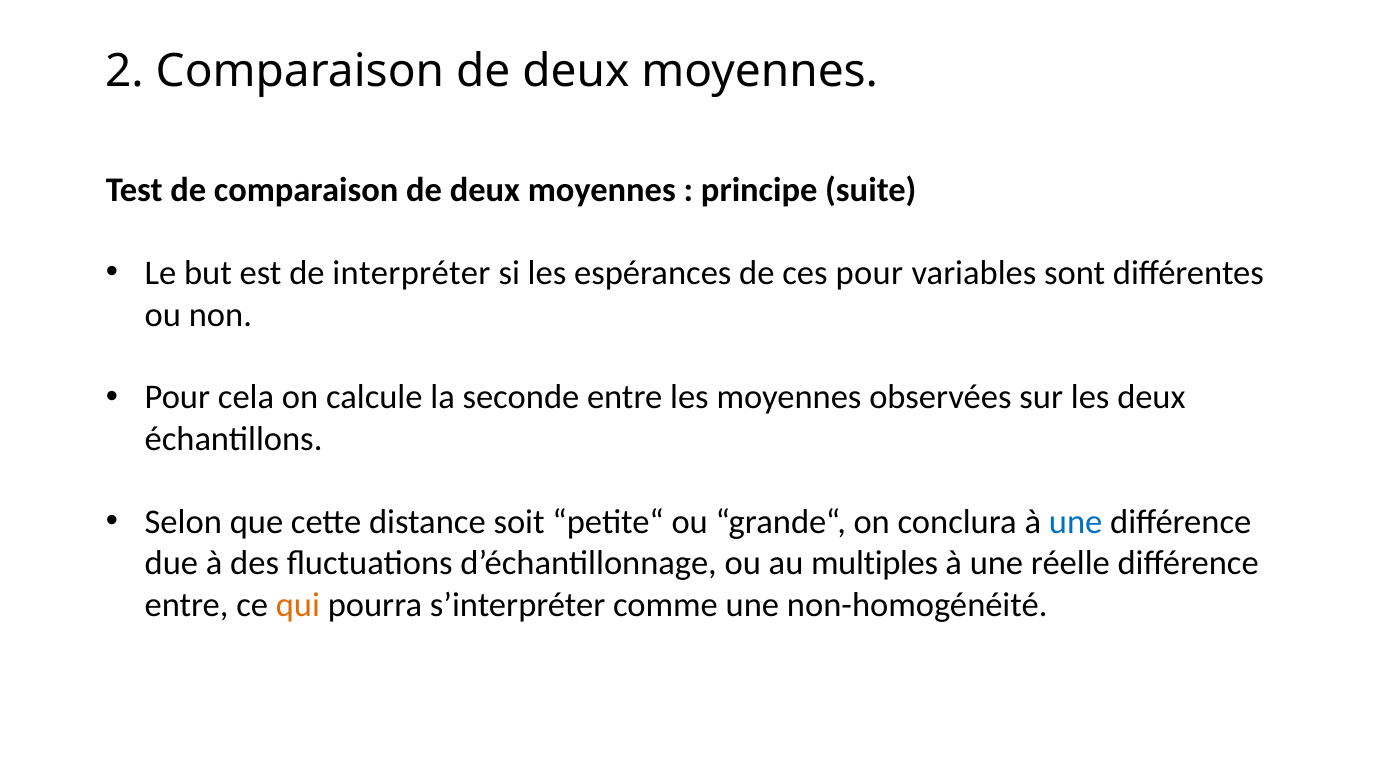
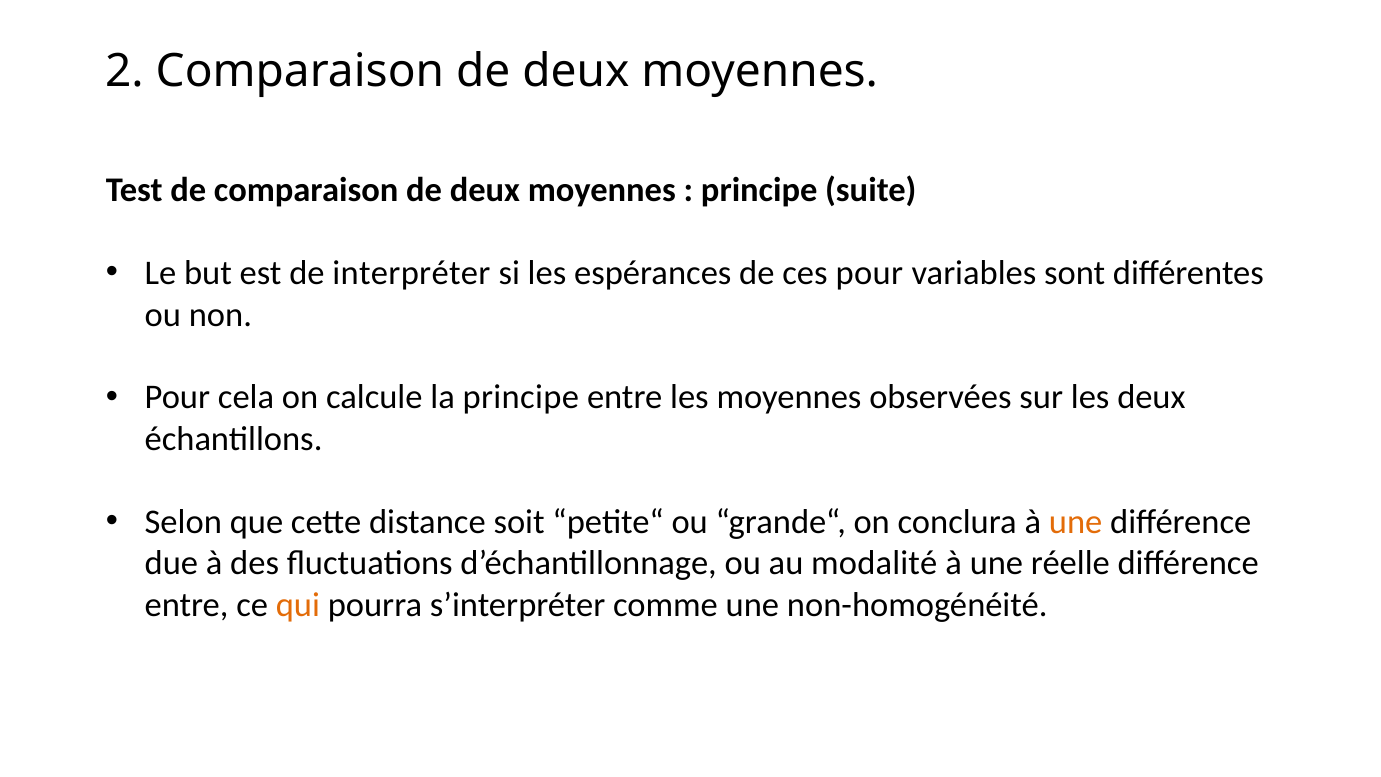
la seconde: seconde -> principe (521, 397)
une colour: blue -> orange (1076, 522)
multiples: multiples -> modalité (874, 563)
